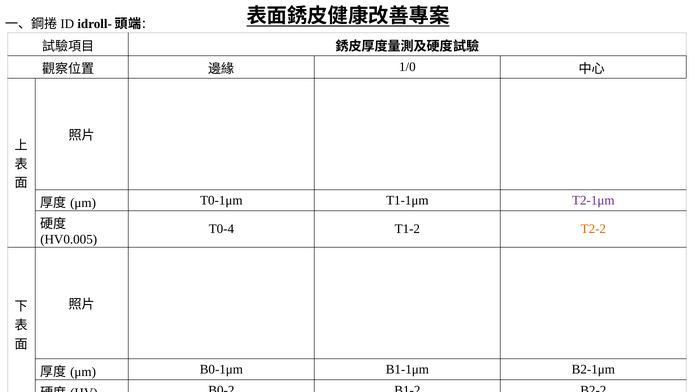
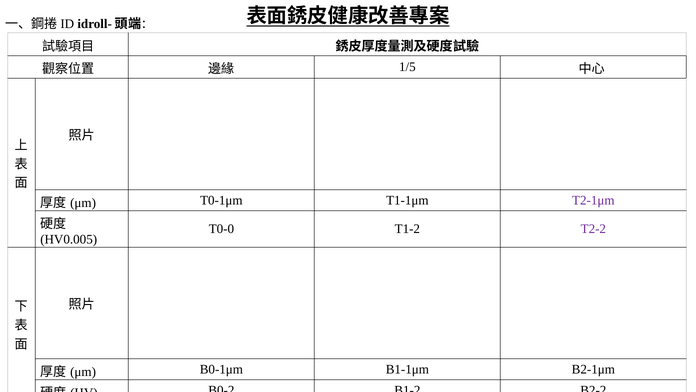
1/0: 1/0 -> 1/5 (407, 67)
T0-4: T0-4 -> T0-0 (221, 229)
T2-2 colour: orange -> purple (593, 229)
